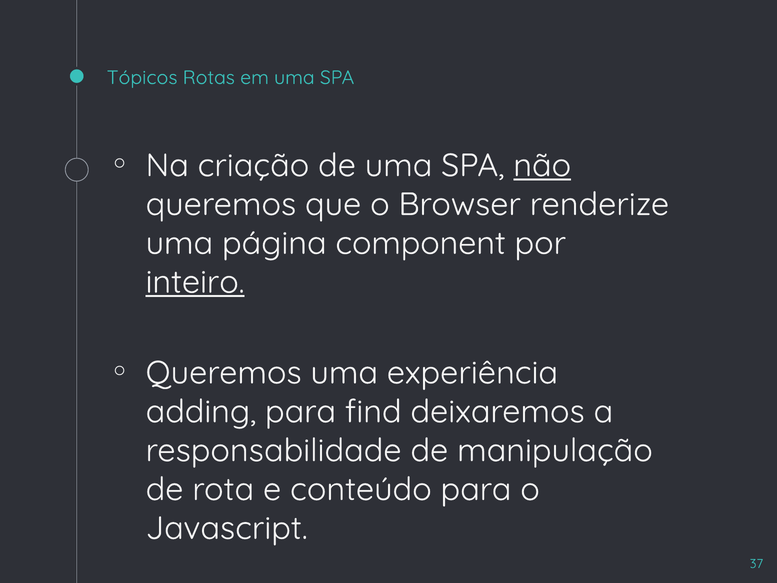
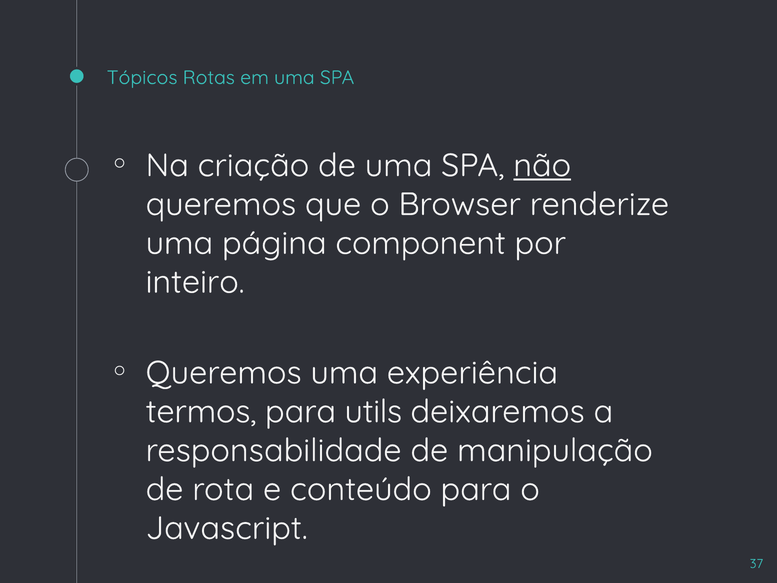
inteiro underline: present -> none (195, 282)
adding: adding -> termos (201, 411)
find: find -> utils (373, 411)
